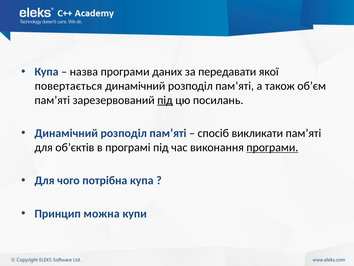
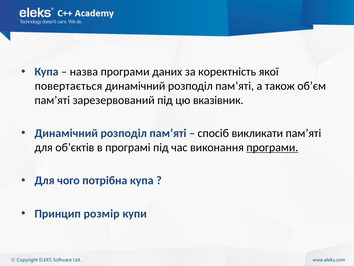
передавати: передавати -> коректність (227, 72)
під underline: present -> none (165, 100)
посилань: посилань -> вказівник (218, 100)
можна: можна -> розмір (102, 213)
